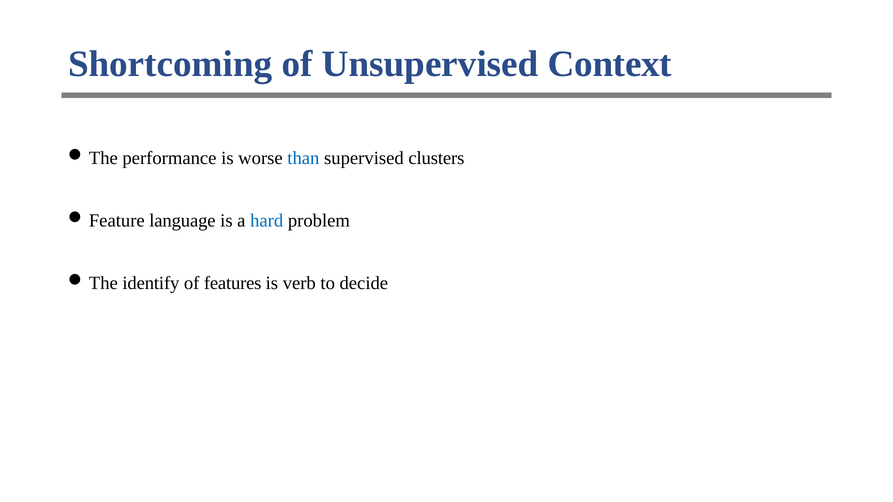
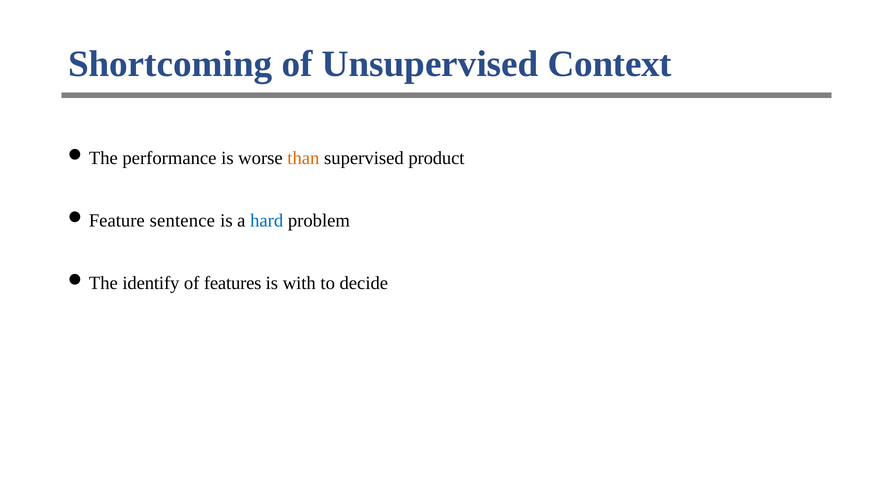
than colour: blue -> orange (303, 158)
clusters: clusters -> product (436, 158)
language: language -> sentence (182, 221)
verb: verb -> with (299, 283)
